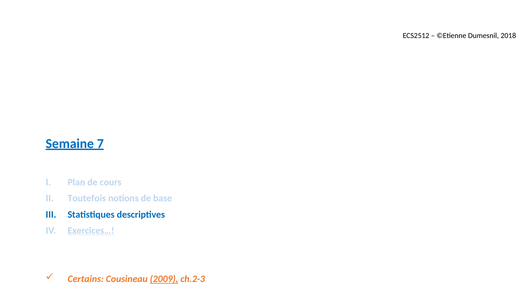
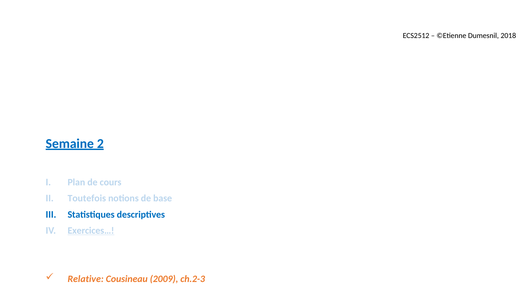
7: 7 -> 2 (100, 143)
Certains: Certains -> Relative (86, 279)
2009 underline: present -> none (164, 279)
